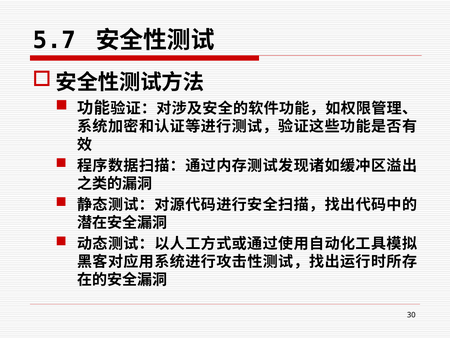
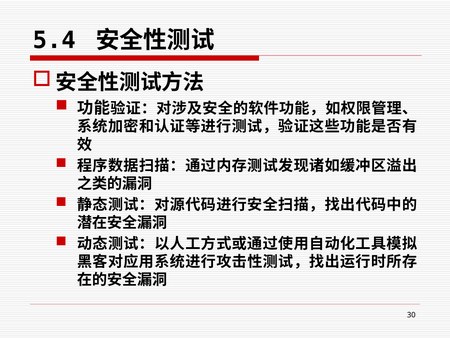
5.7: 5.7 -> 5.4 (54, 40)
